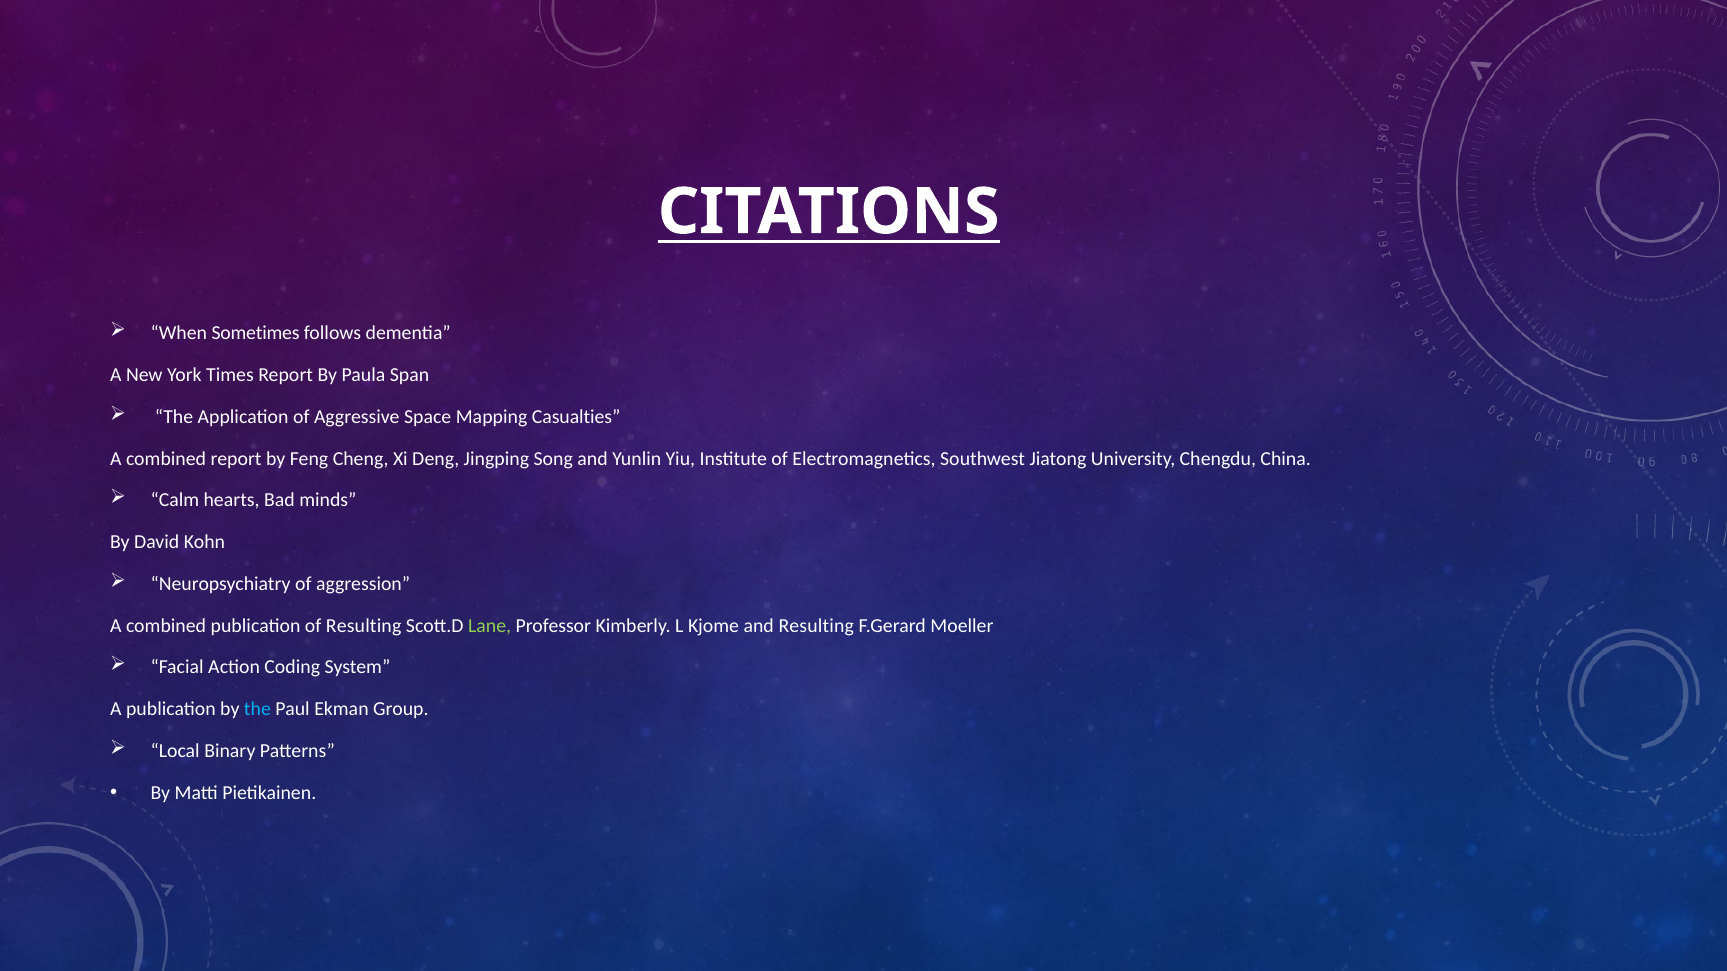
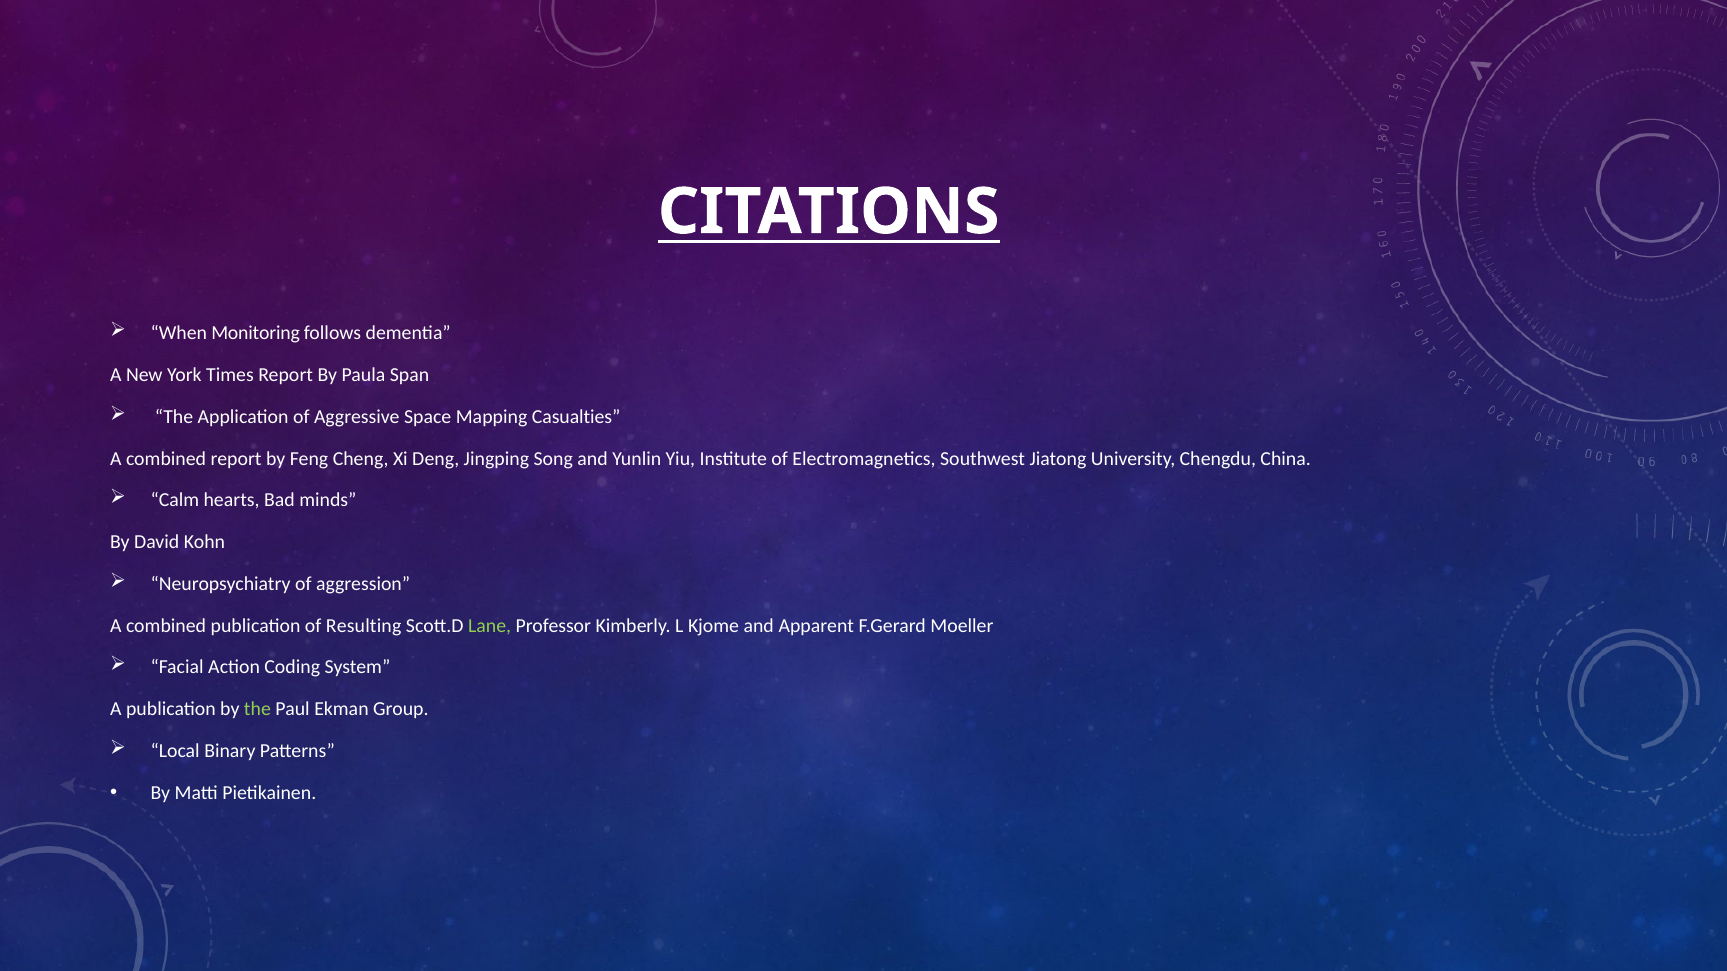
Sometimes: Sometimes -> Monitoring (256, 333)
and Resulting: Resulting -> Apparent (816, 626)
the colour: light blue -> light green (257, 709)
